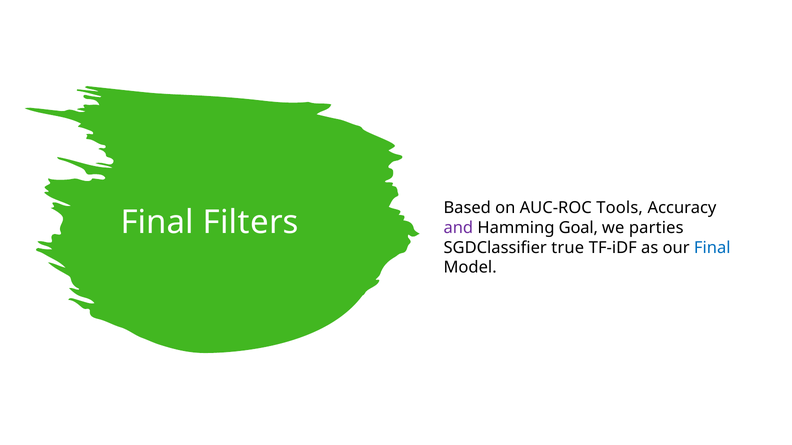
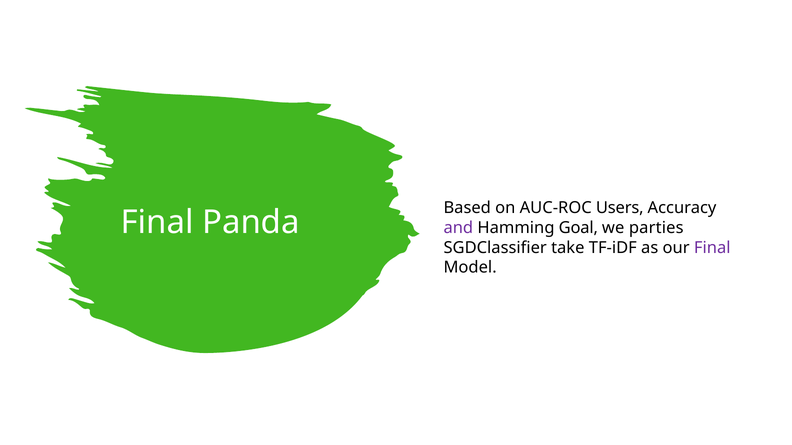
Tools: Tools -> Users (620, 208)
Filters: Filters -> Panda (251, 223)
true: true -> take (568, 248)
Final colour: blue -> purple (712, 248)
